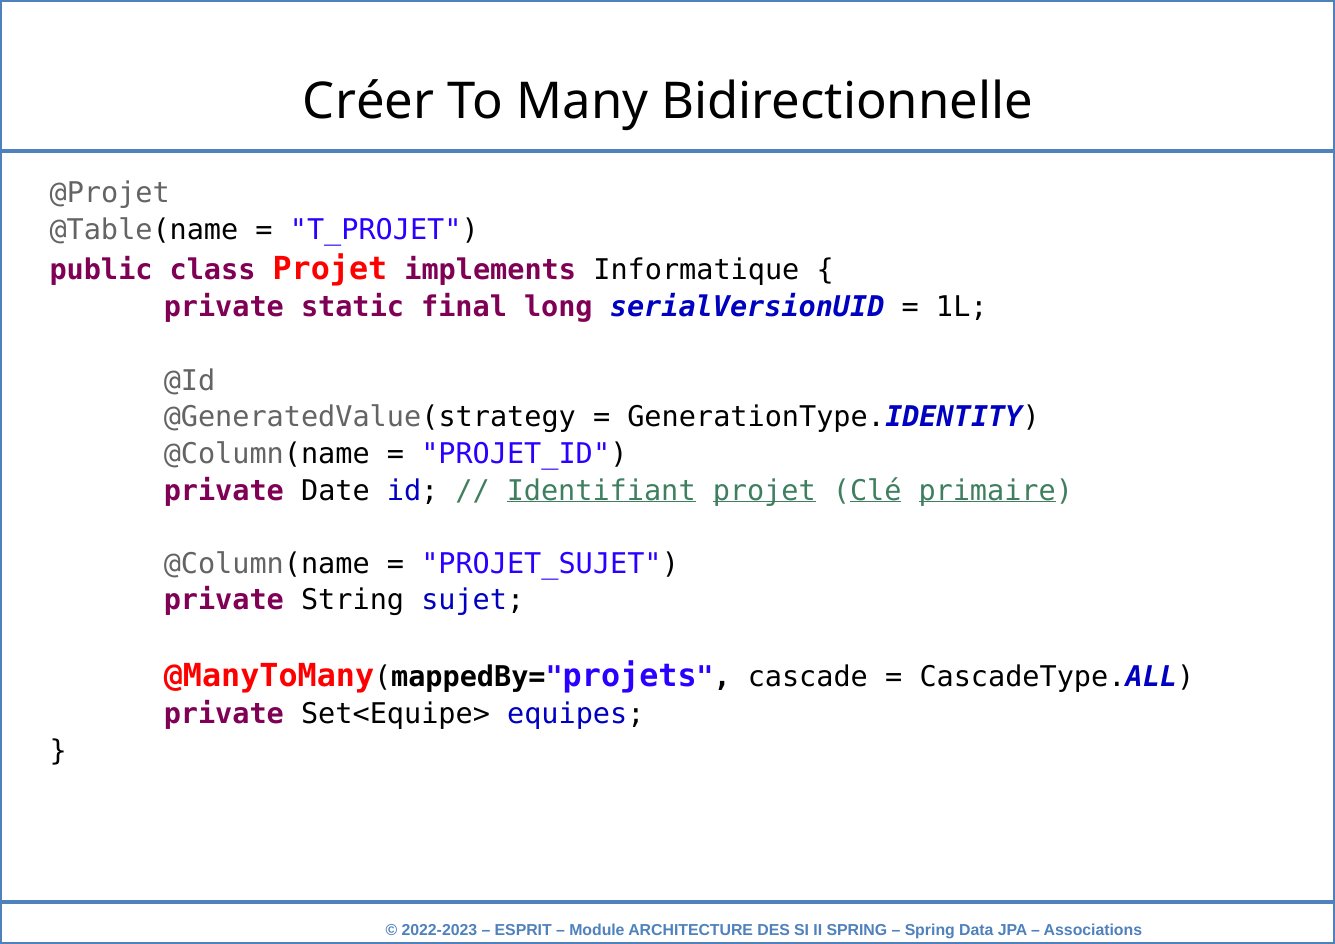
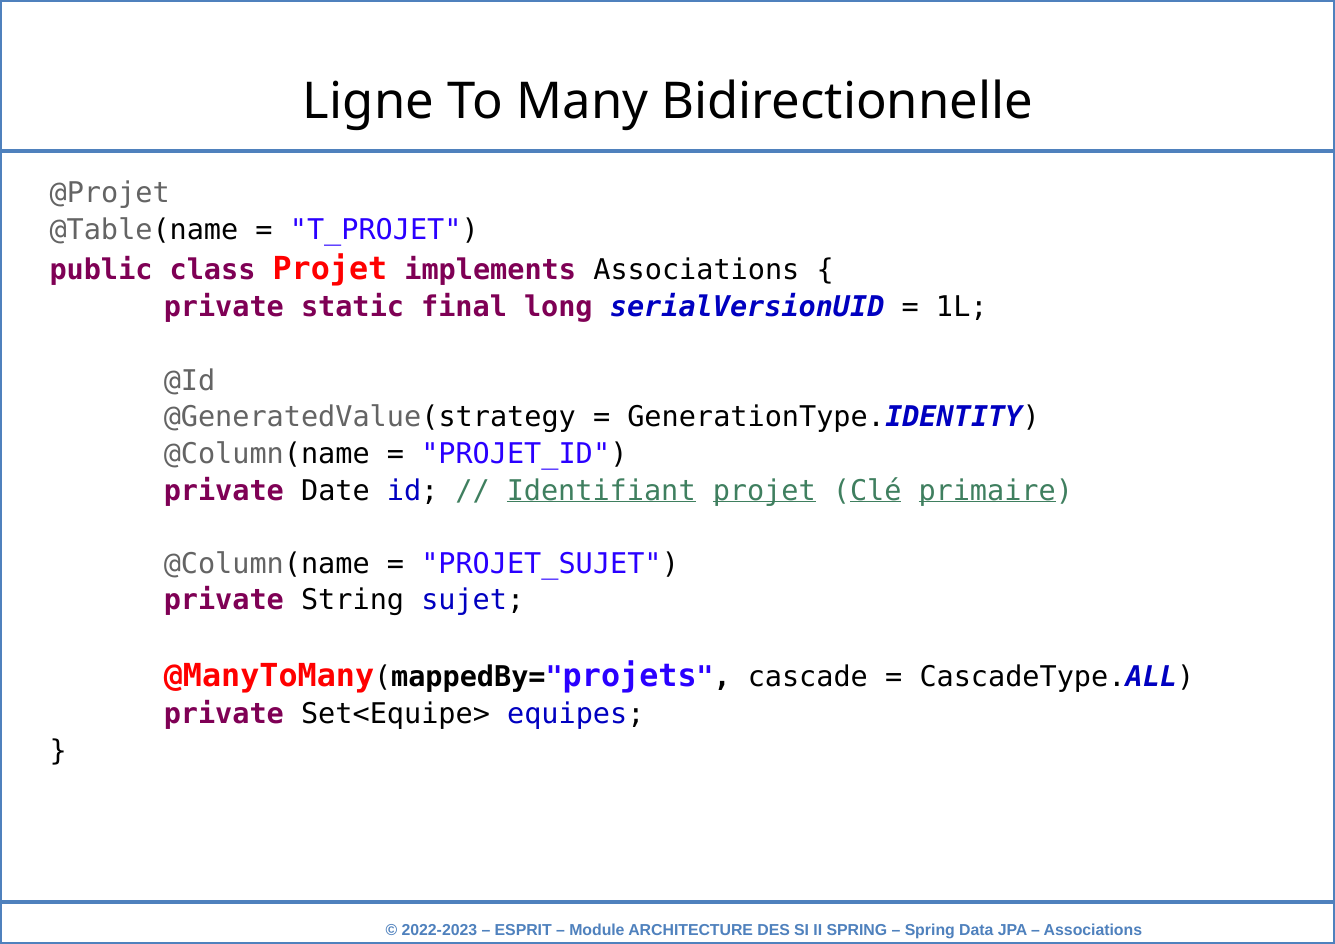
Créer: Créer -> Ligne (369, 102)
implements Informatique: Informatique -> Associations (696, 270)
